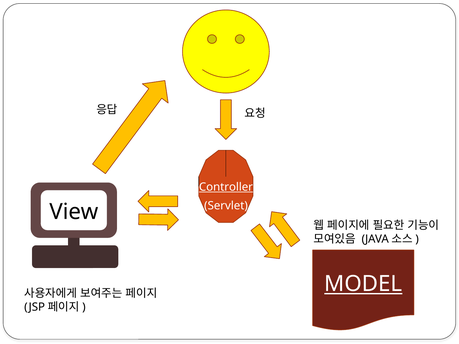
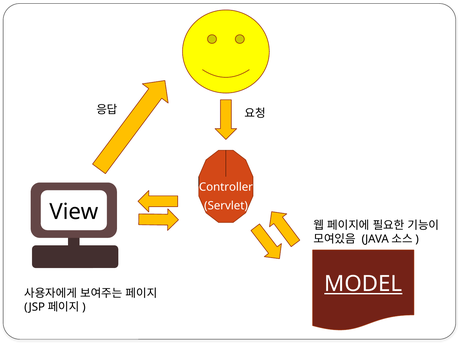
Controller underline: present -> none (226, 187)
